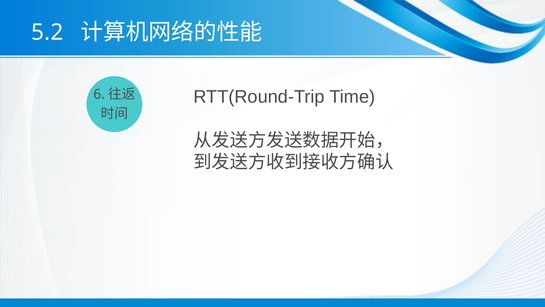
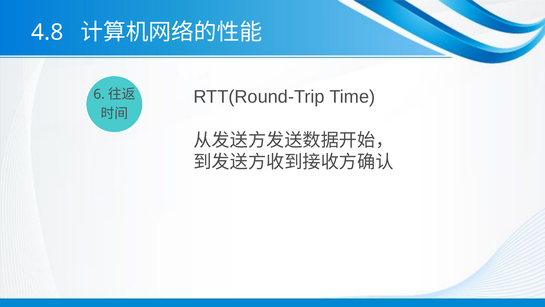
5.2: 5.2 -> 4.8 (47, 32)
